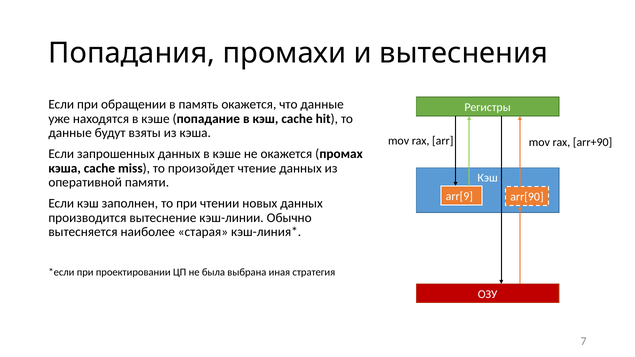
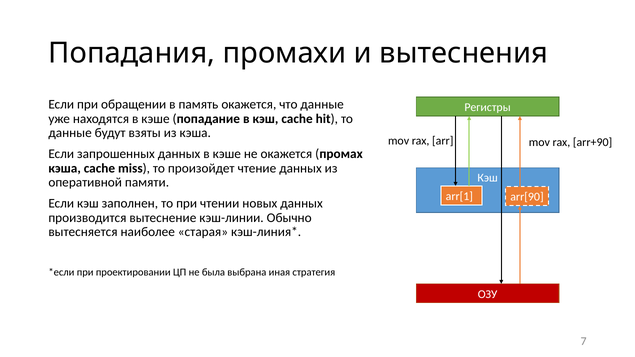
arr[9: arr[9 -> arr[1 (459, 196)
